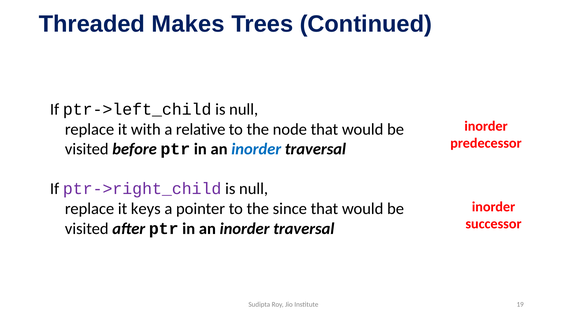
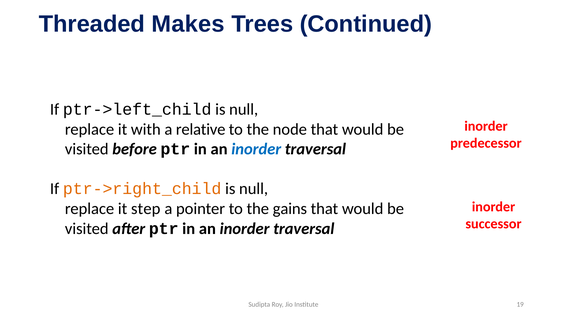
ptr->right_child colour: purple -> orange (142, 189)
keys: keys -> step (146, 209)
since: since -> gains (290, 209)
